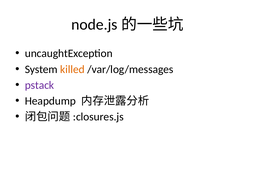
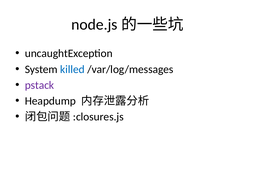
killed colour: orange -> blue (72, 69)
